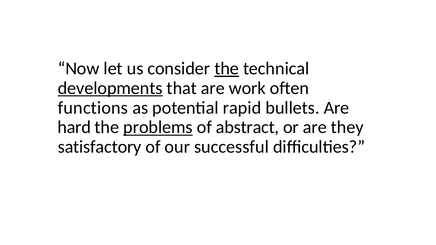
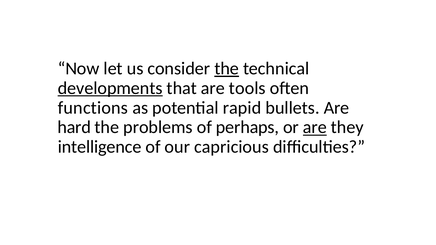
work: work -> tools (247, 88)
problems underline: present -> none (158, 127)
abstract: abstract -> perhaps (248, 127)
are underline: none -> present (315, 127)
satisfactory: satisfactory -> intelligence (100, 147)
successful: successful -> capricious (232, 147)
